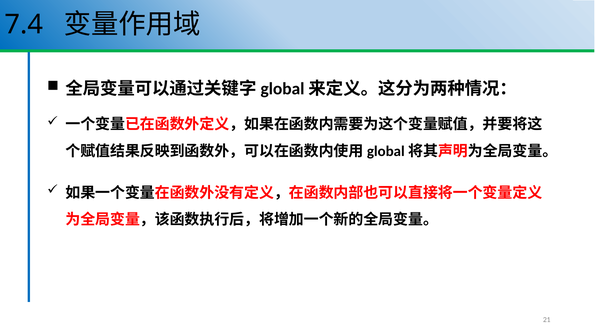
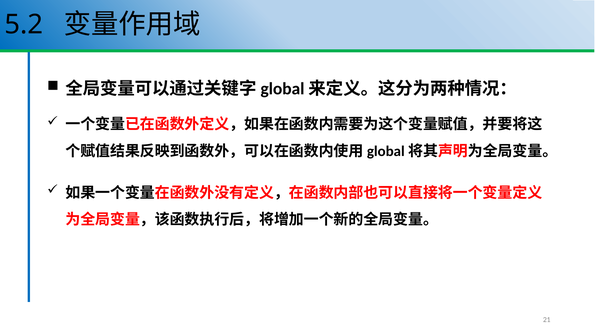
7.4: 7.4 -> 5.2 (24, 25)
